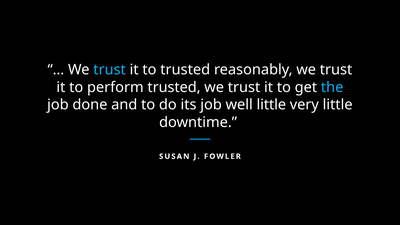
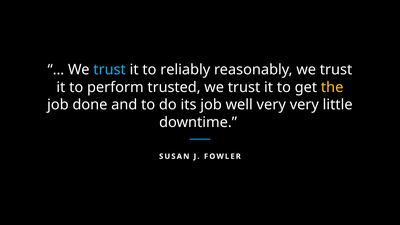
to trusted: trusted -> reliably (185, 70)
the colour: light blue -> yellow (332, 87)
well little: little -> very (271, 105)
